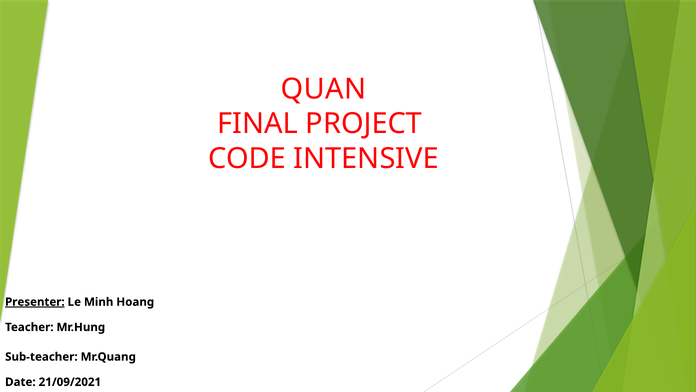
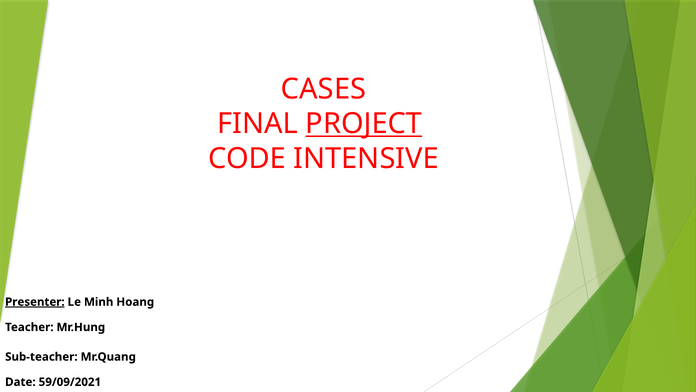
QUAN: QUAN -> CASES (323, 89)
PROJECT underline: none -> present (364, 124)
21/09/2021: 21/09/2021 -> 59/09/2021 (70, 382)
